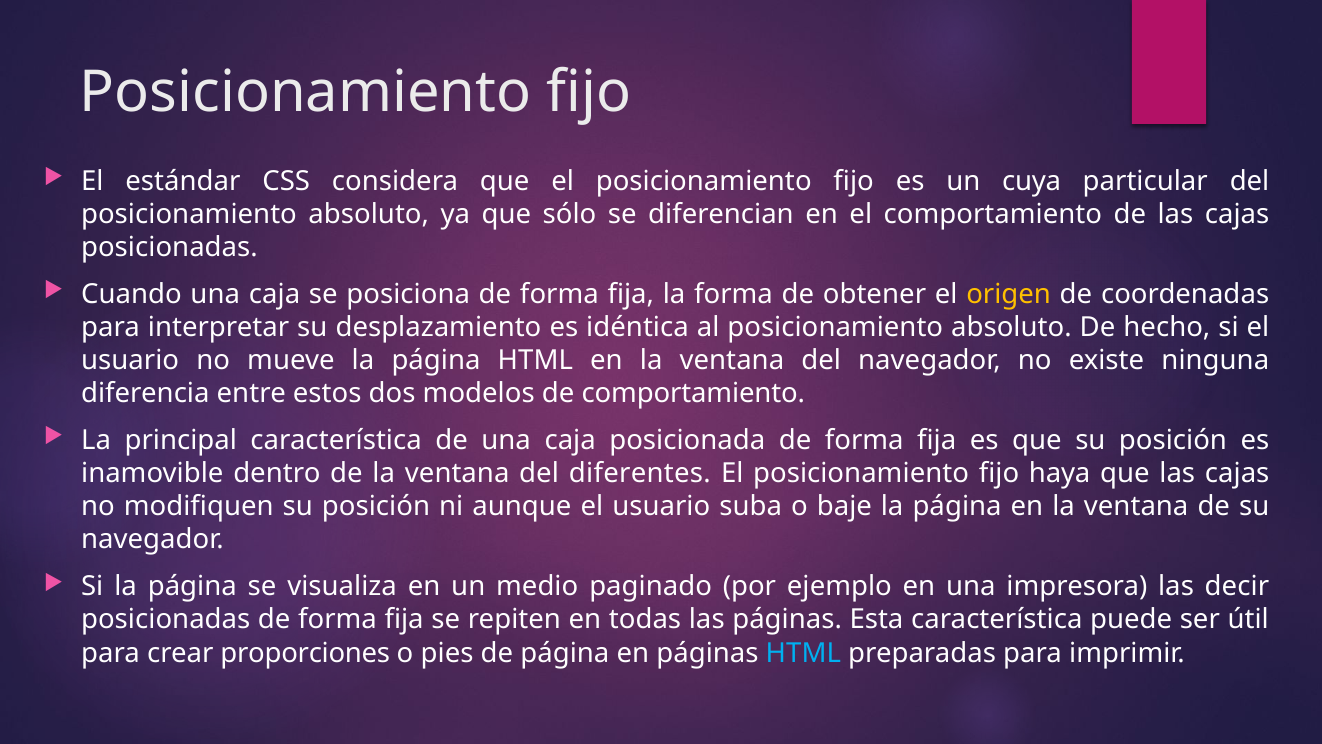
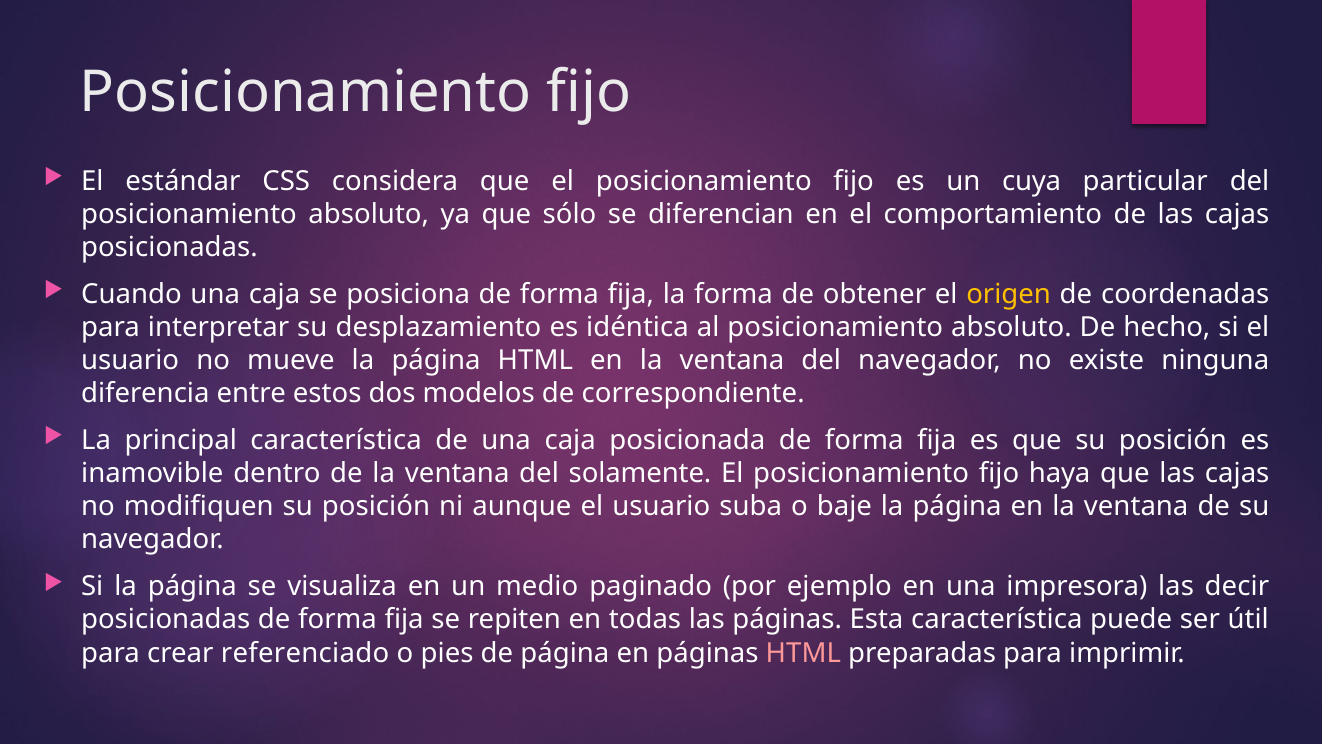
de comportamiento: comportamiento -> correspondiente (693, 394)
diferentes: diferentes -> solamente (640, 473)
proporciones: proporciones -> referenciado (305, 653)
HTML colour: light blue -> pink (803, 653)
